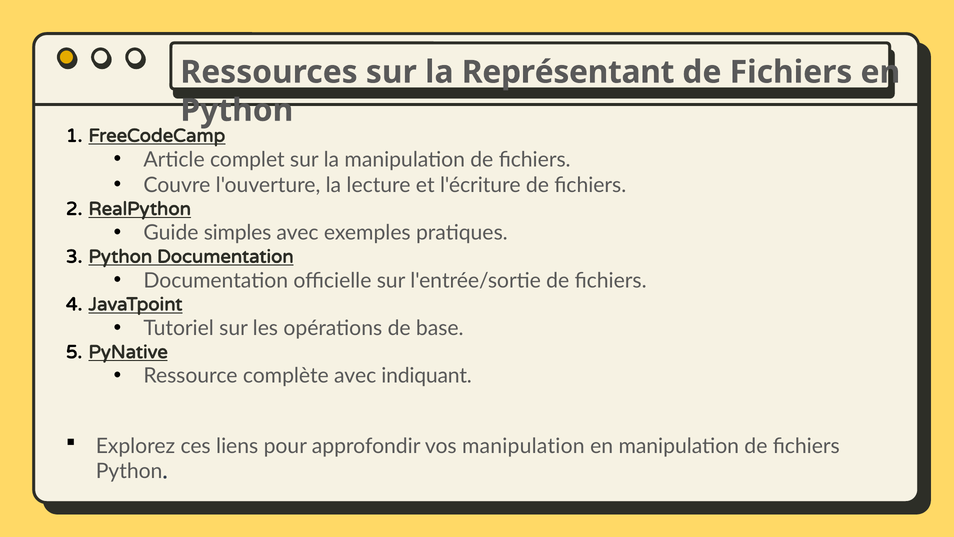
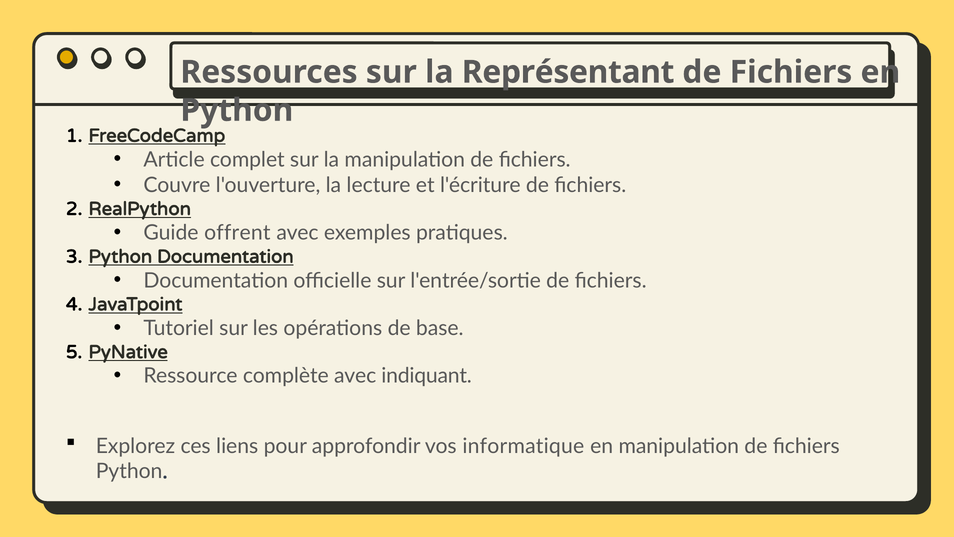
simples: simples -> offrent (237, 233)
vos manipulation: manipulation -> informatique (523, 446)
